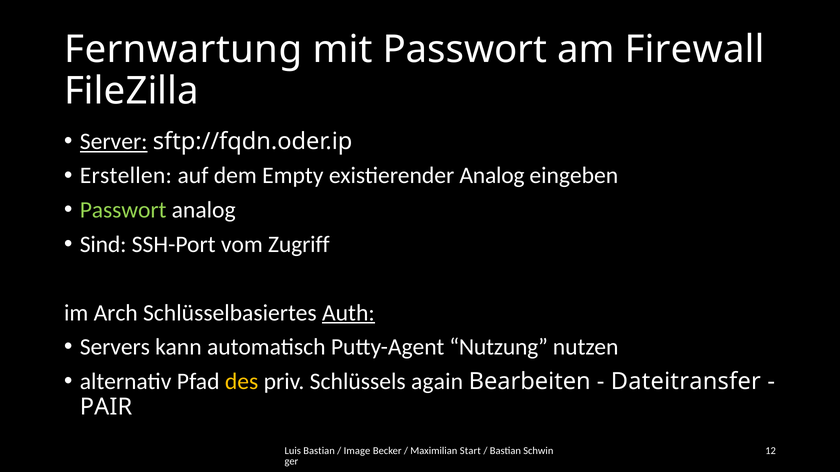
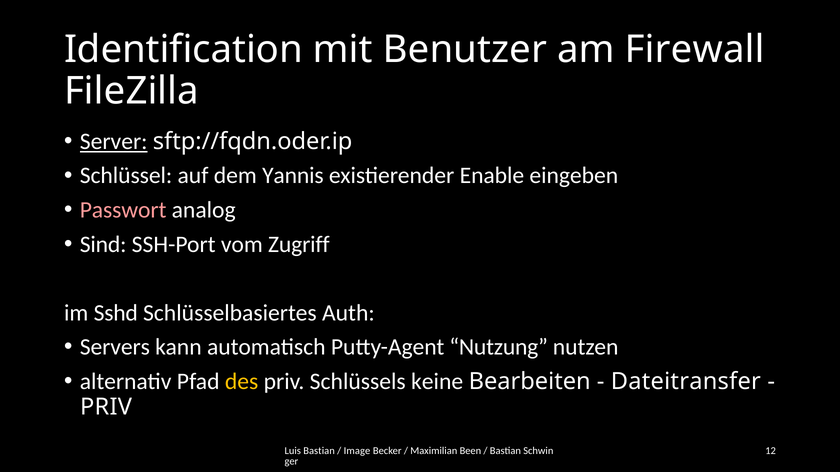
Fernwartung: Fernwartung -> Identification (184, 50)
mit Passwort: Passwort -> Benutzer (465, 50)
Erstellen: Erstellen -> Schlüssel (126, 176)
Empty: Empty -> Yannis (293, 176)
existierender Analog: Analog -> Enable (492, 176)
Passwort colour: light green -> pink (123, 210)
Arch: Arch -> Sshd (116, 313)
Auth underline: present -> none (348, 313)
again: again -> keine (437, 382)
PAIR: PAIR -> PRIV (106, 407)
Start: Start -> Been (470, 451)
